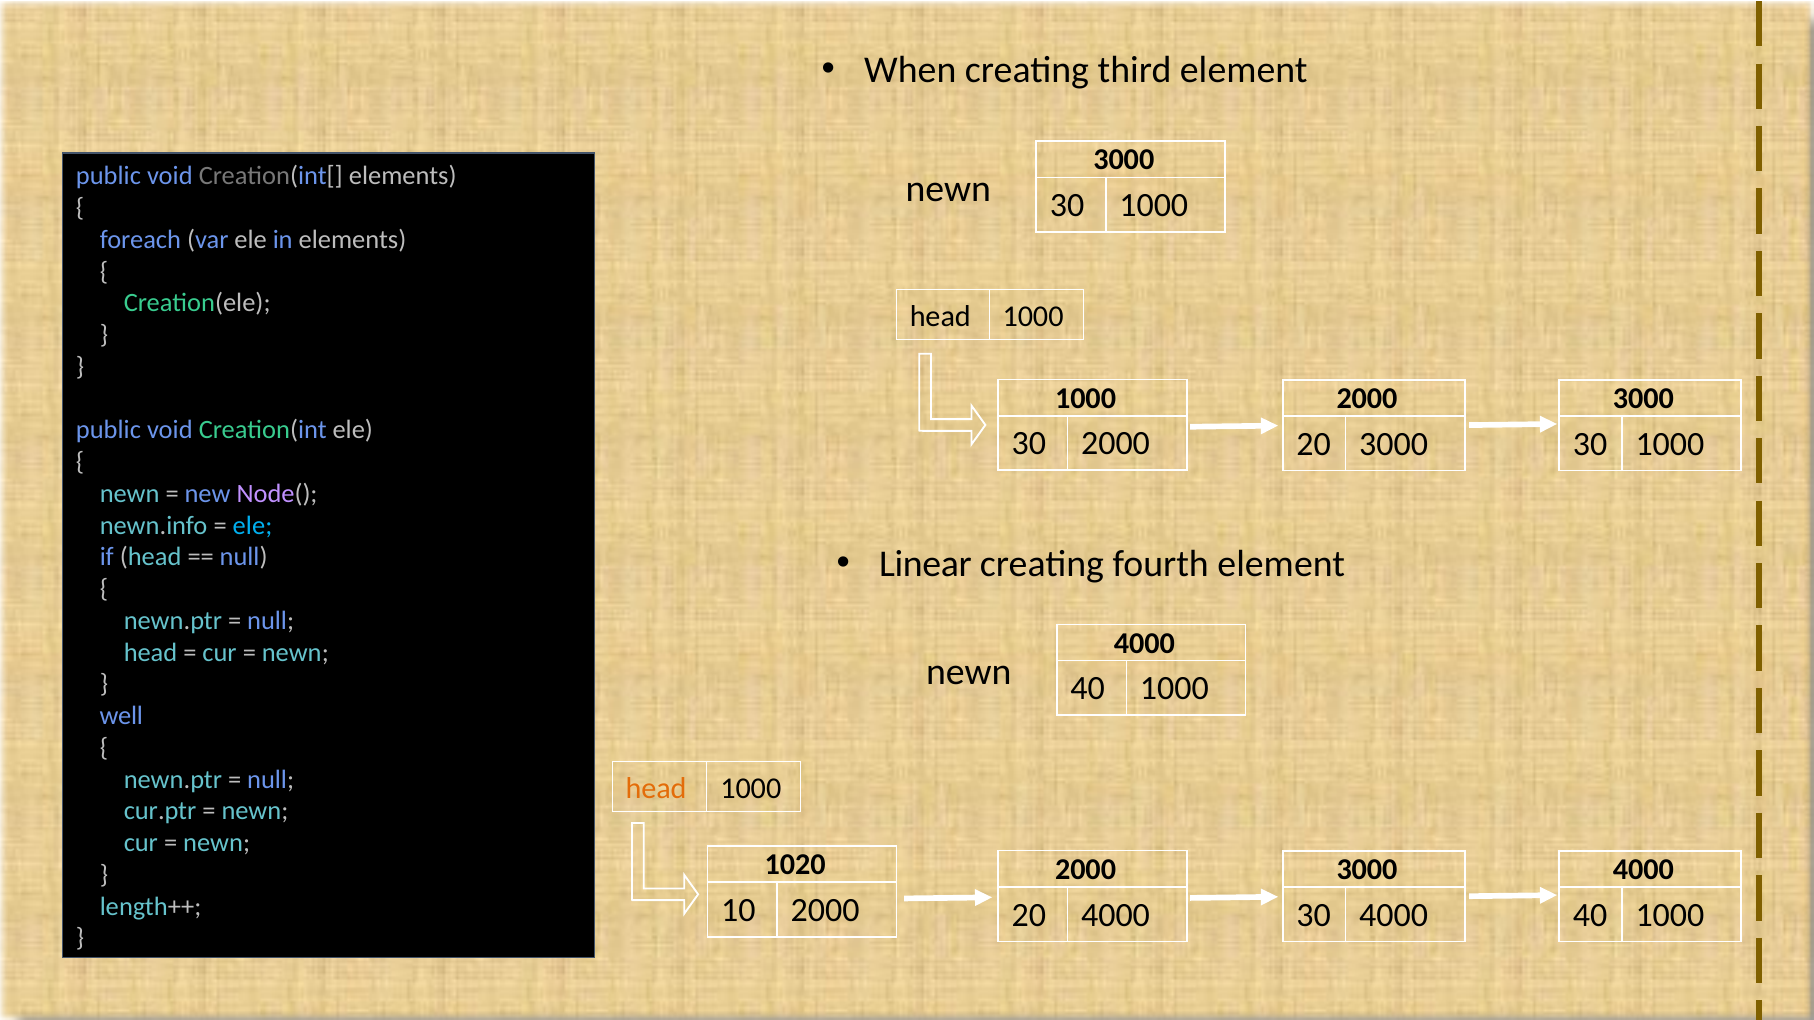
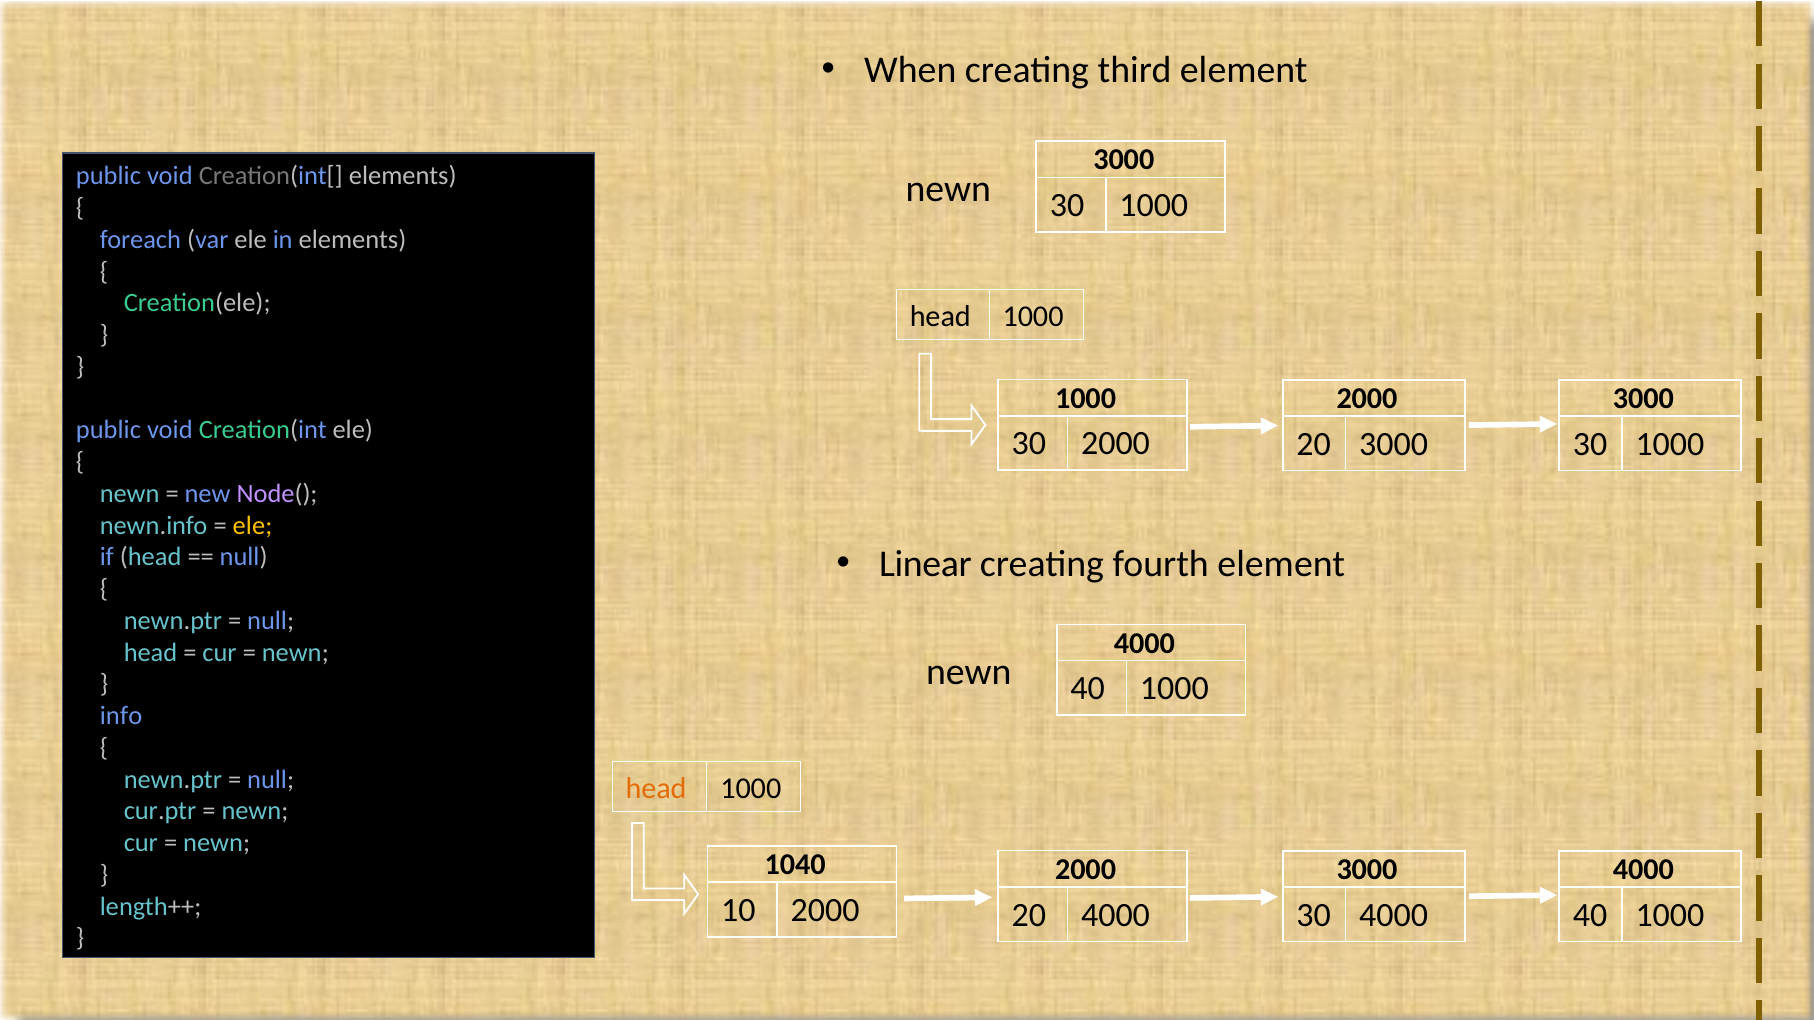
ele colour: light blue -> yellow (253, 526)
well: well -> info (121, 716)
1020: 1020 -> 1040 (795, 865)
